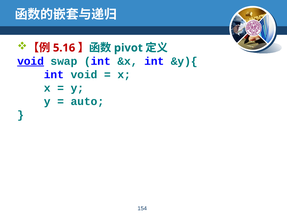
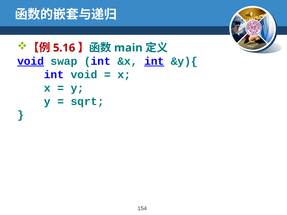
pivot: pivot -> main (128, 48)
int underline: none -> present (154, 61)
auto: auto -> sqrt (87, 101)
